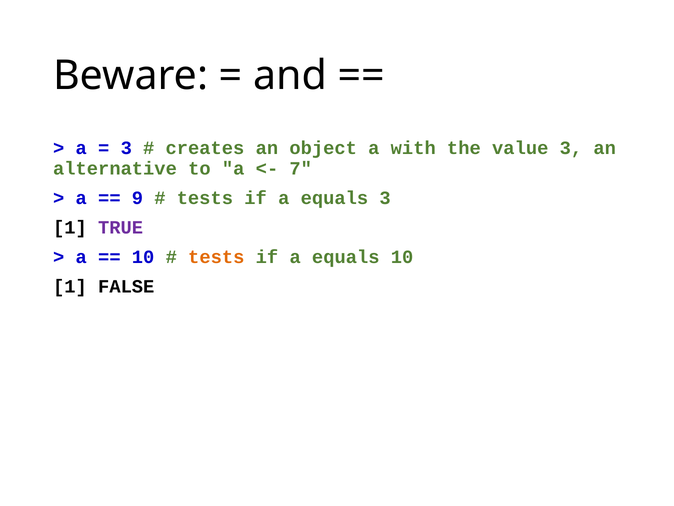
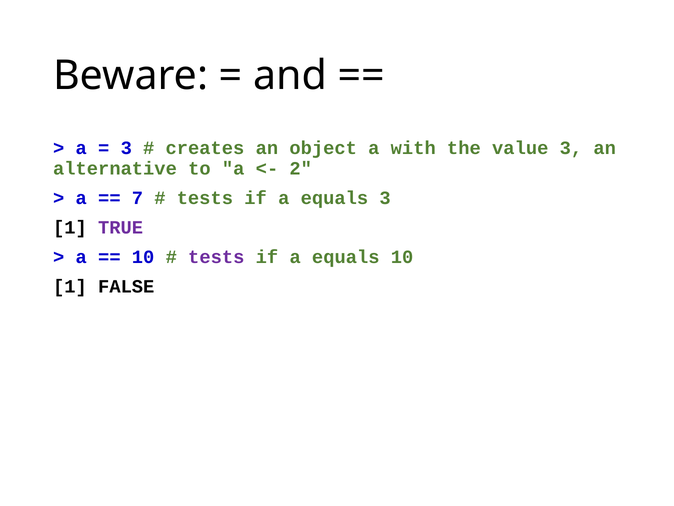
7: 7 -> 2 (301, 168)
9: 9 -> 7 (137, 198)
tests colour: orange -> purple (216, 257)
